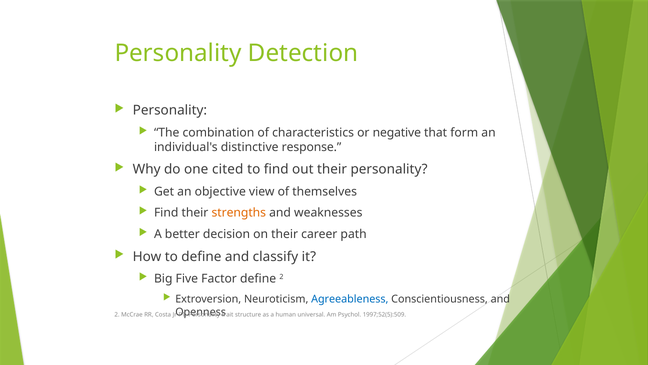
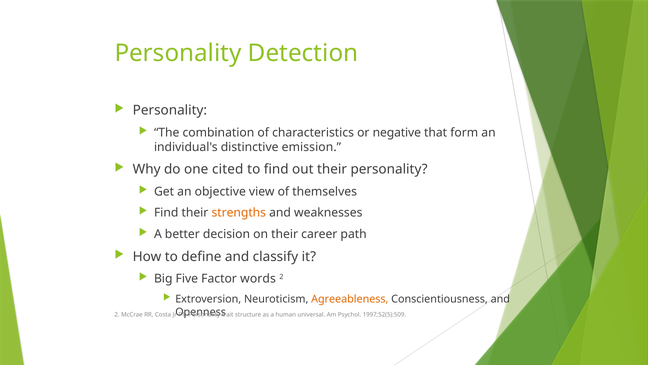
response: response -> emission (311, 147)
Factor define: define -> words (258, 278)
Agreeableness colour: blue -> orange (350, 299)
